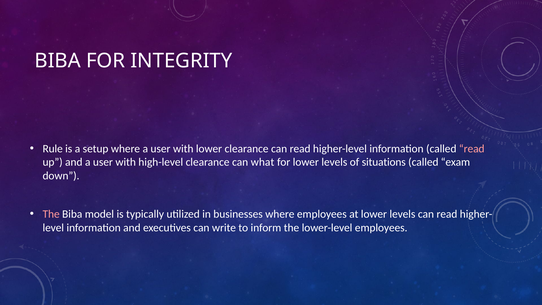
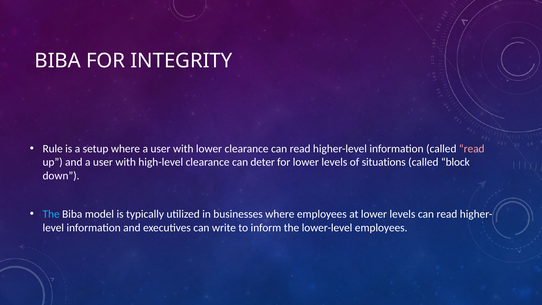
what: what -> deter (263, 162)
exam: exam -> block (455, 162)
The colour: pink -> light blue (51, 214)
